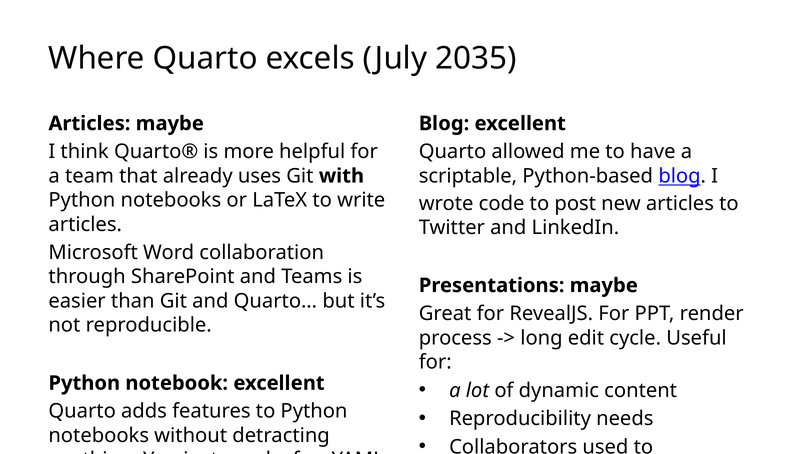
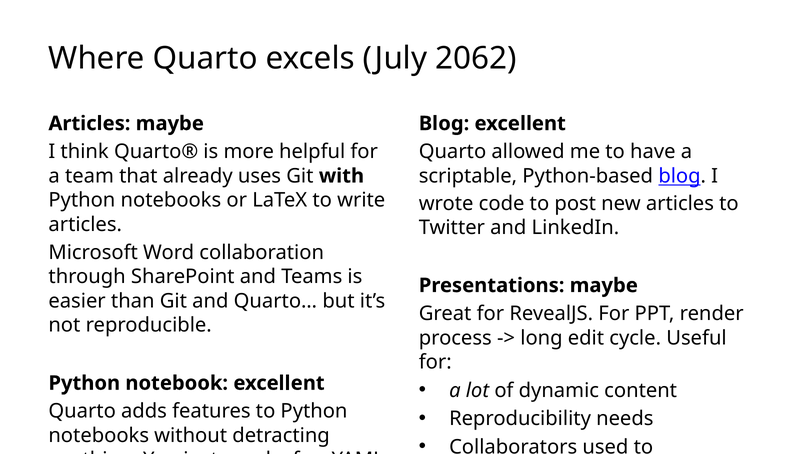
2035: 2035 -> 2062 (476, 58)
